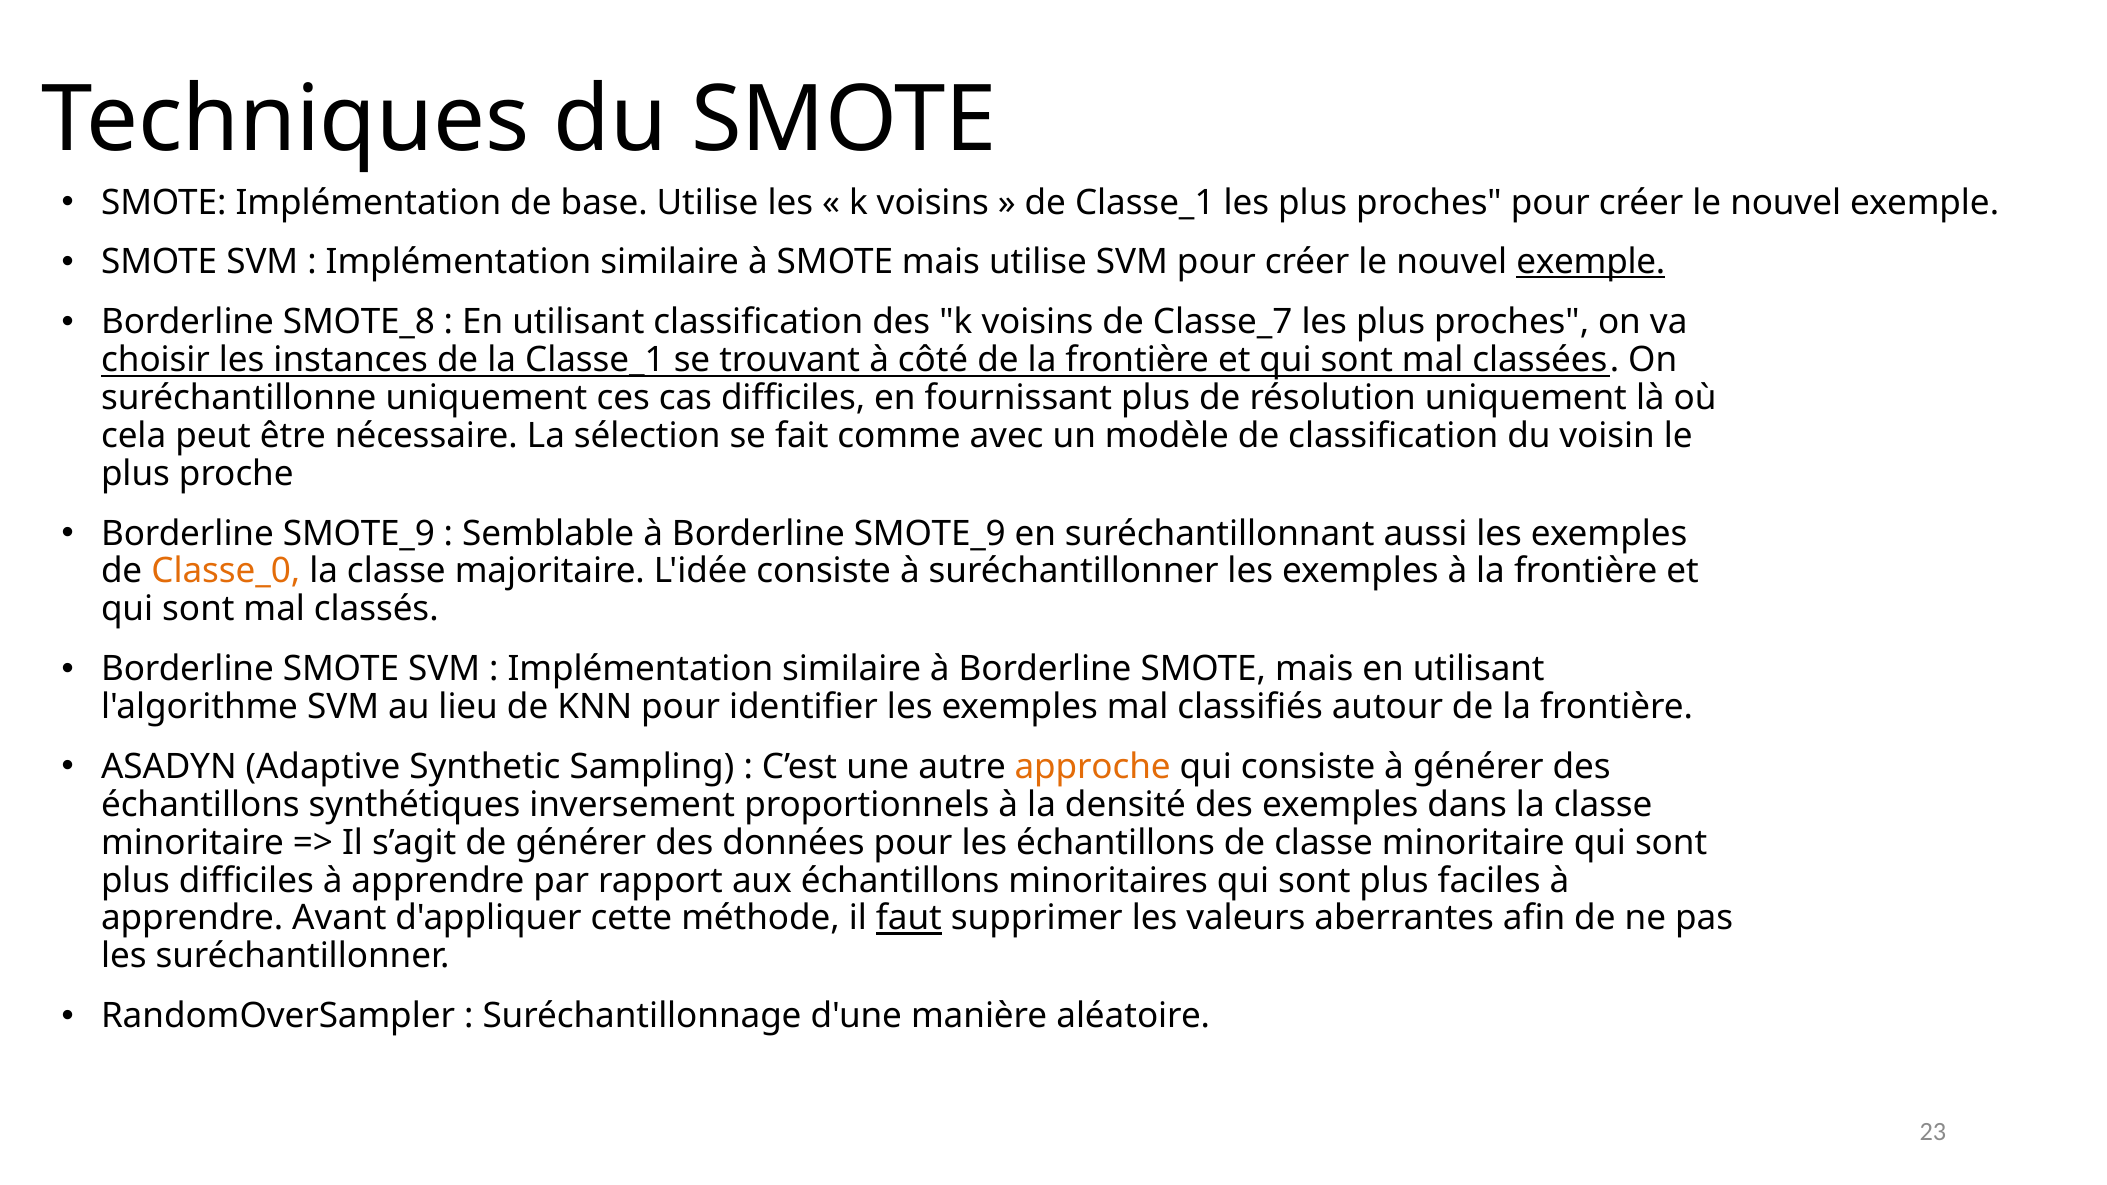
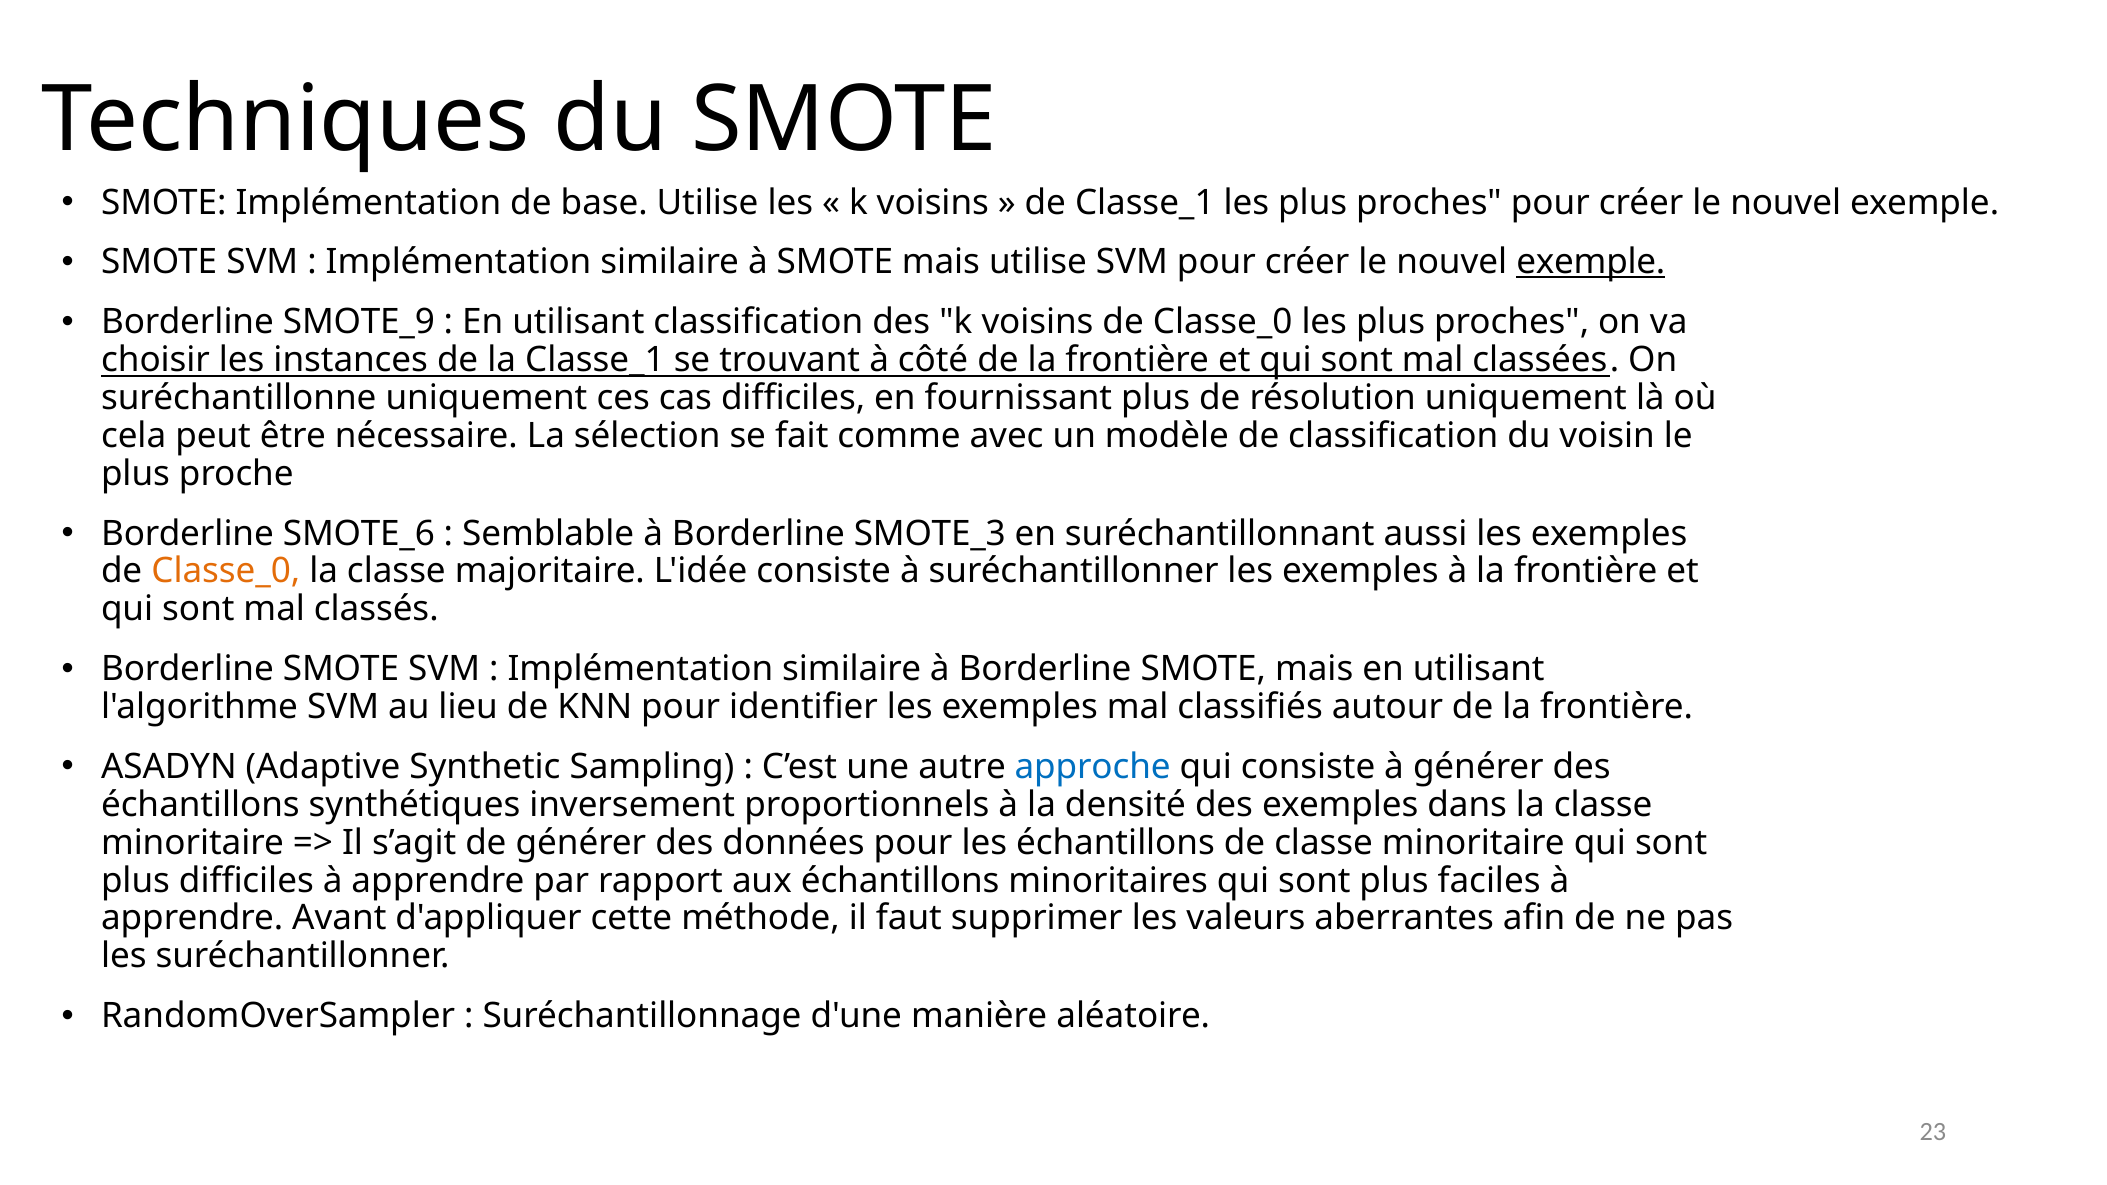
SMOTE_8: SMOTE_8 -> SMOTE_9 (359, 322)
voisins de Classe_7: Classe_7 -> Classe_0 (1223, 322)
SMOTE_9: SMOTE_9 -> SMOTE_6 (359, 534)
à Borderline SMOTE_9: SMOTE_9 -> SMOTE_3 (930, 534)
approche colour: orange -> blue (1093, 767)
faut underline: present -> none (909, 919)
